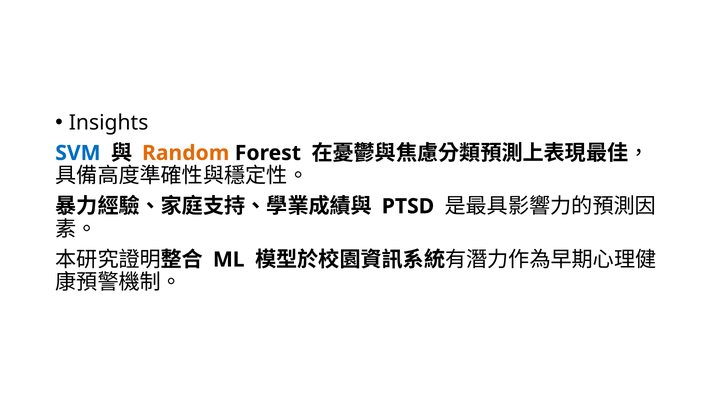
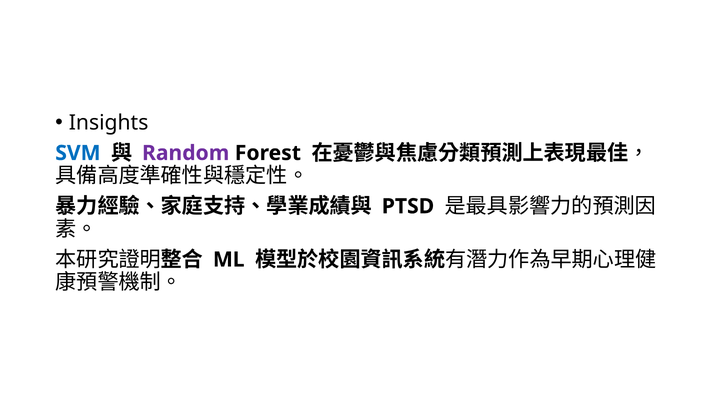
Random colour: orange -> purple (186, 153)
